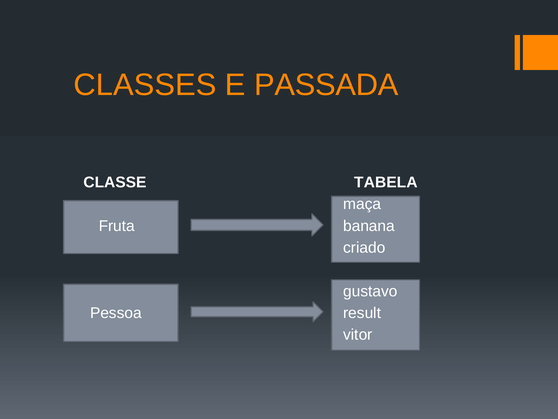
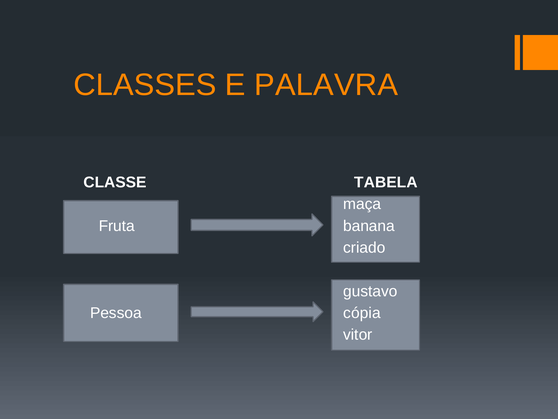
PASSADA: PASSADA -> PALAVRA (326, 85)
result: result -> cópia (362, 313)
